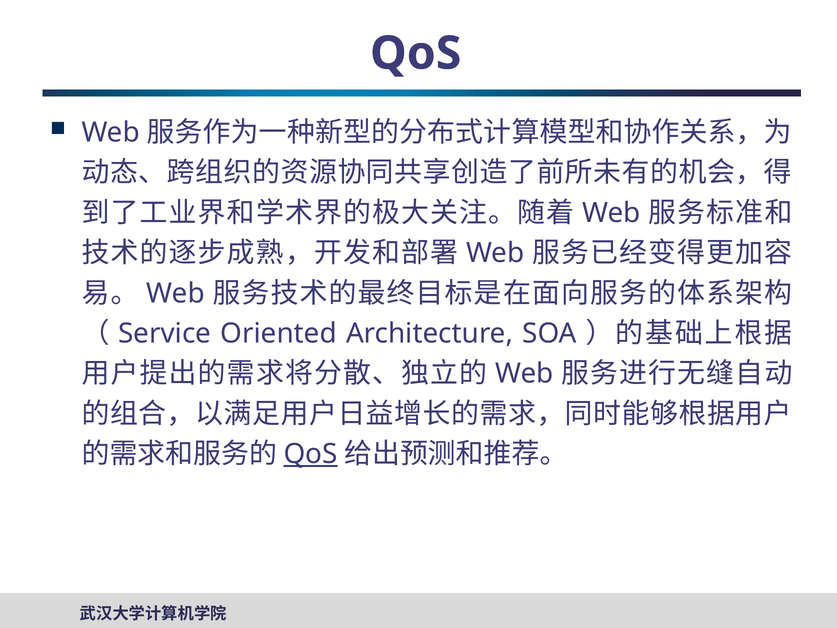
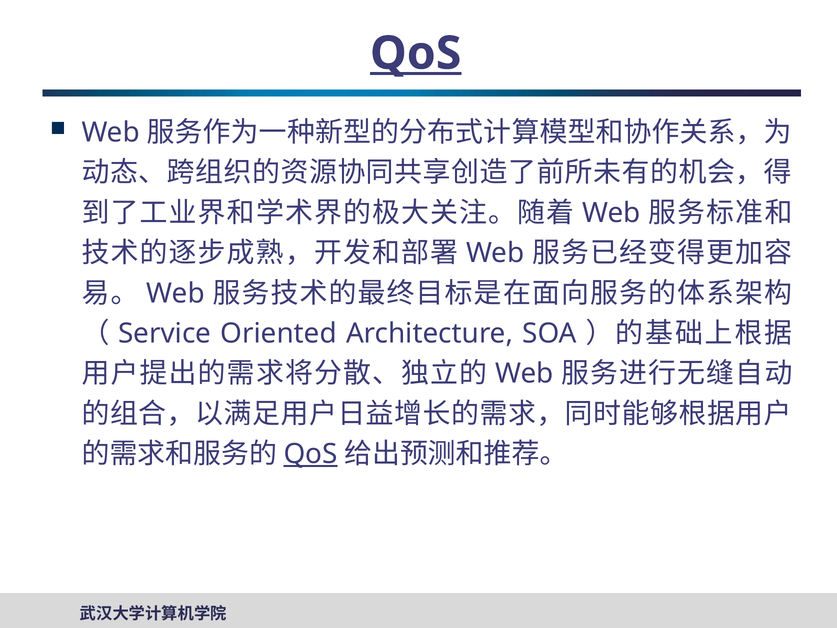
QoS underline: none -> present (416, 53)
